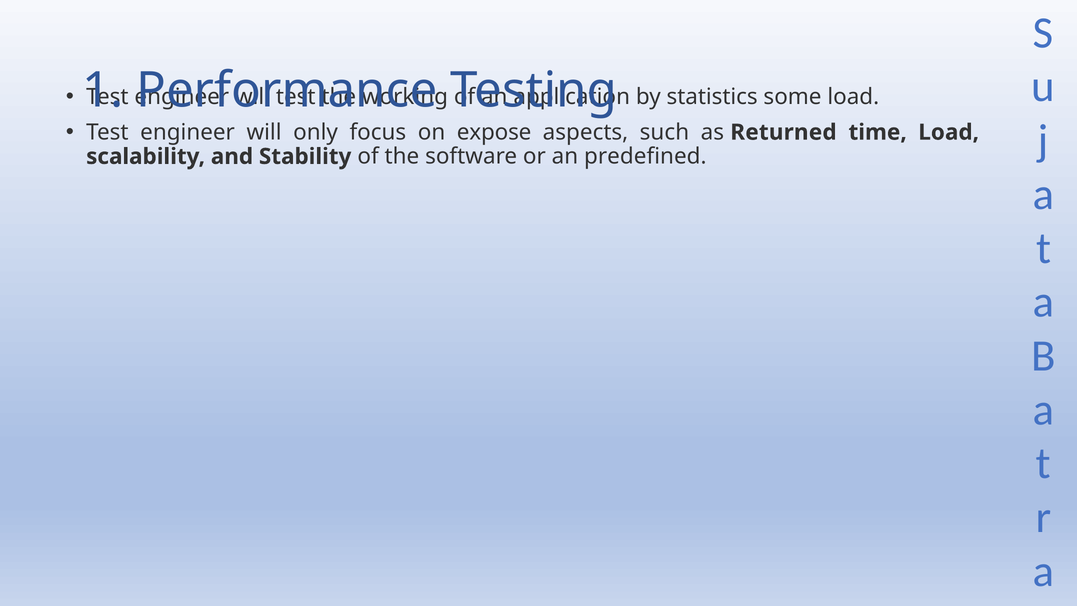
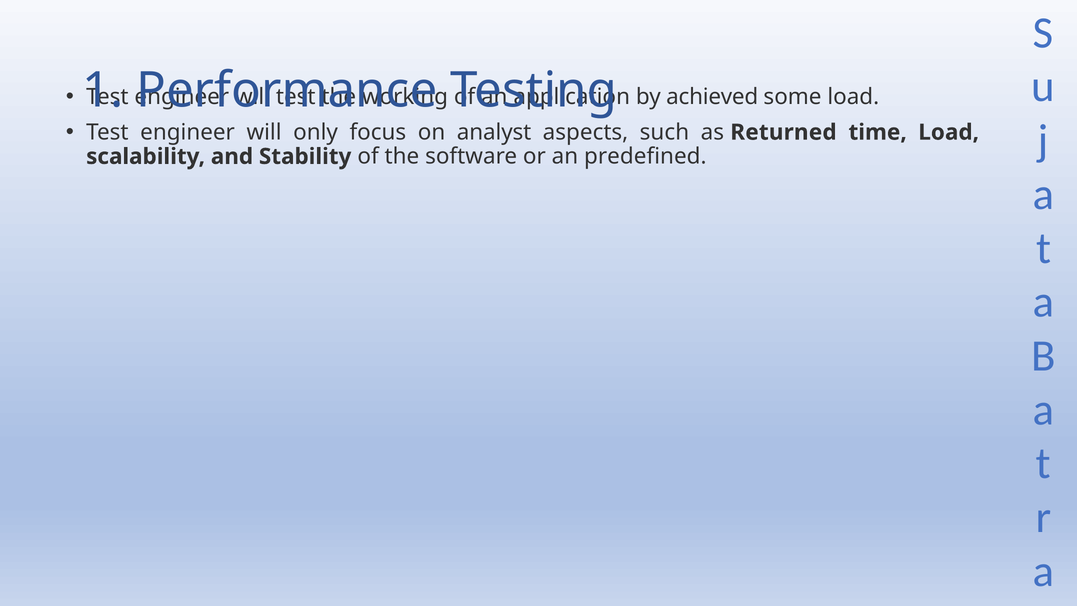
statistics: statistics -> achieved (712, 97)
expose: expose -> analyst (494, 132)
